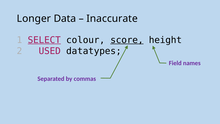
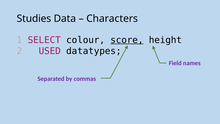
Longer: Longer -> Studies (34, 18)
Inaccurate: Inaccurate -> Characters (112, 18)
SELECT underline: present -> none (44, 40)
